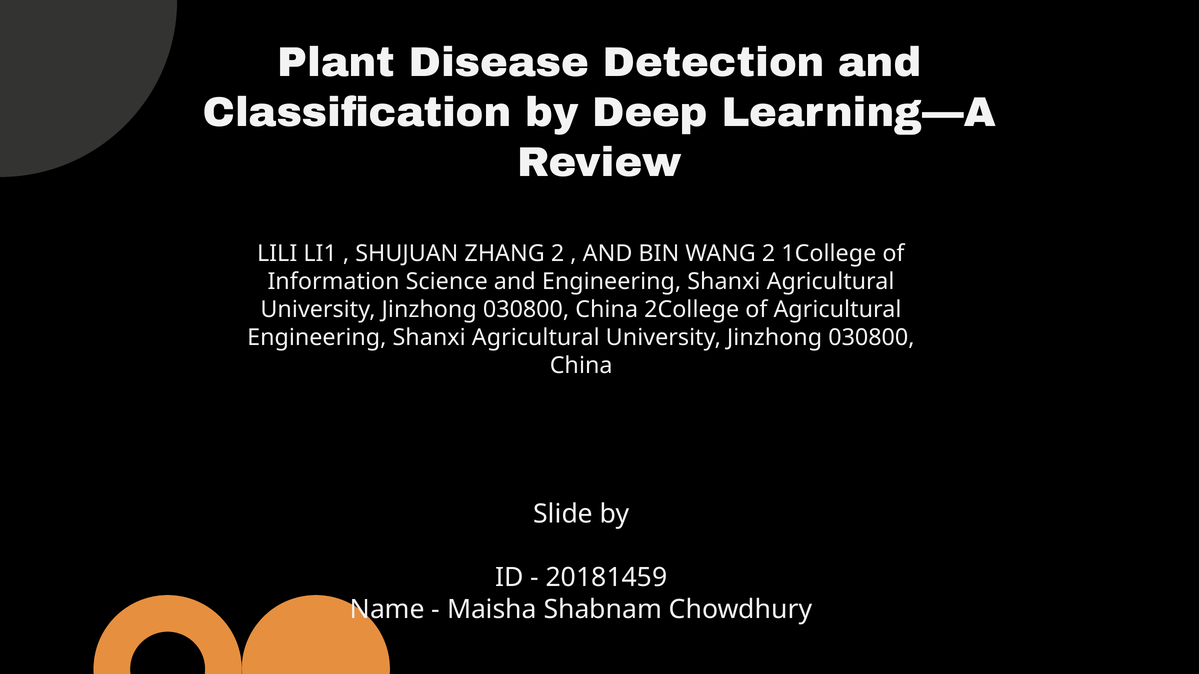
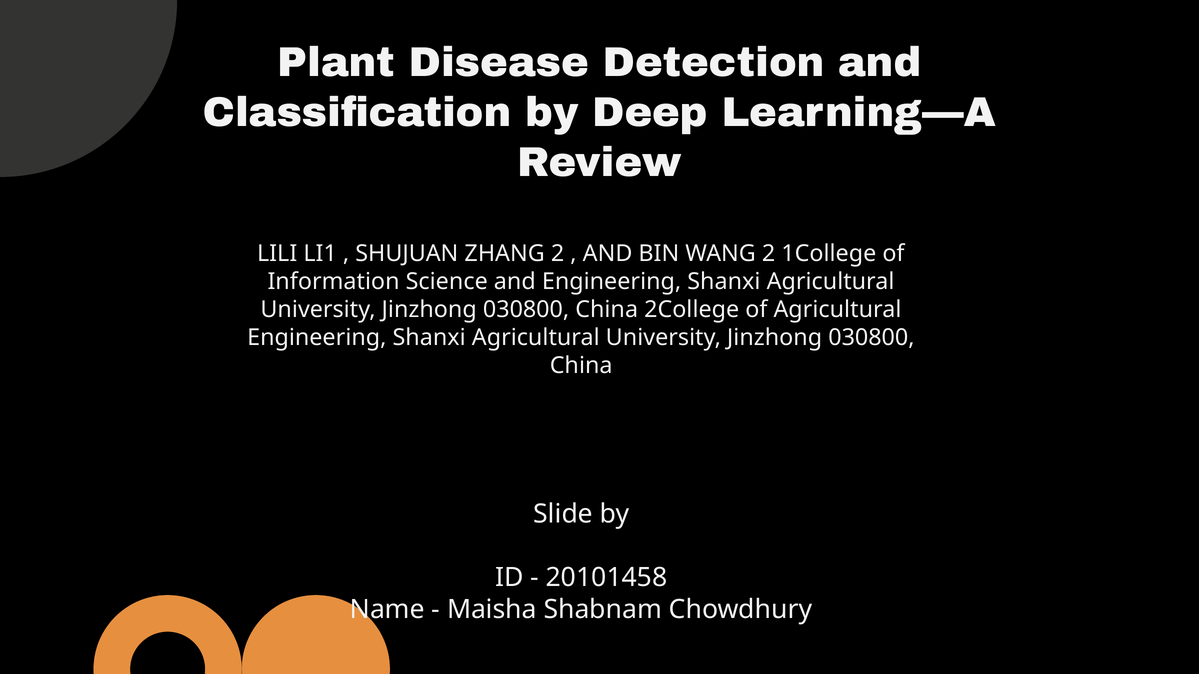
20181459: 20181459 -> 20101458 (607, 578)
